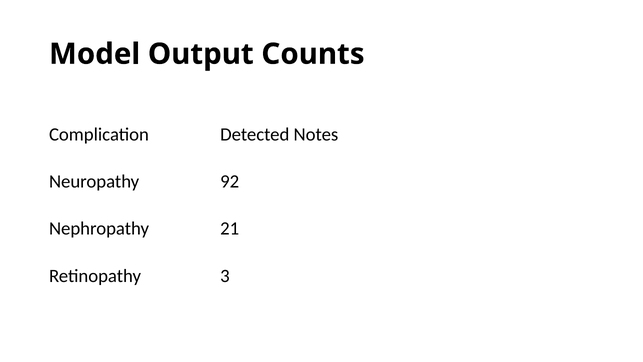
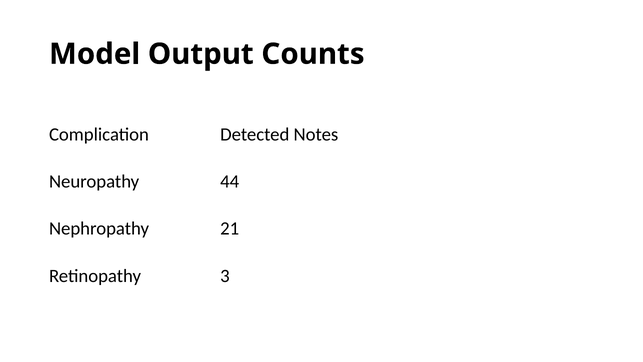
92: 92 -> 44 (230, 181)
